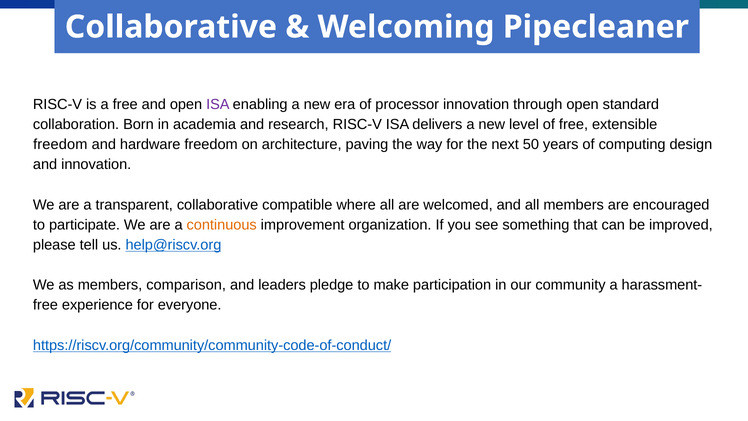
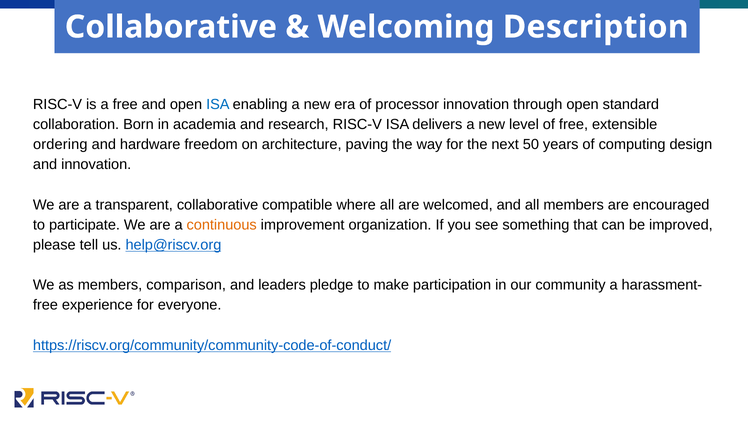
Pipecleaner: Pipecleaner -> Description (596, 27)
ISA colour: purple -> blue (218, 104)
freedom: freedom -> ordering (60, 144)
